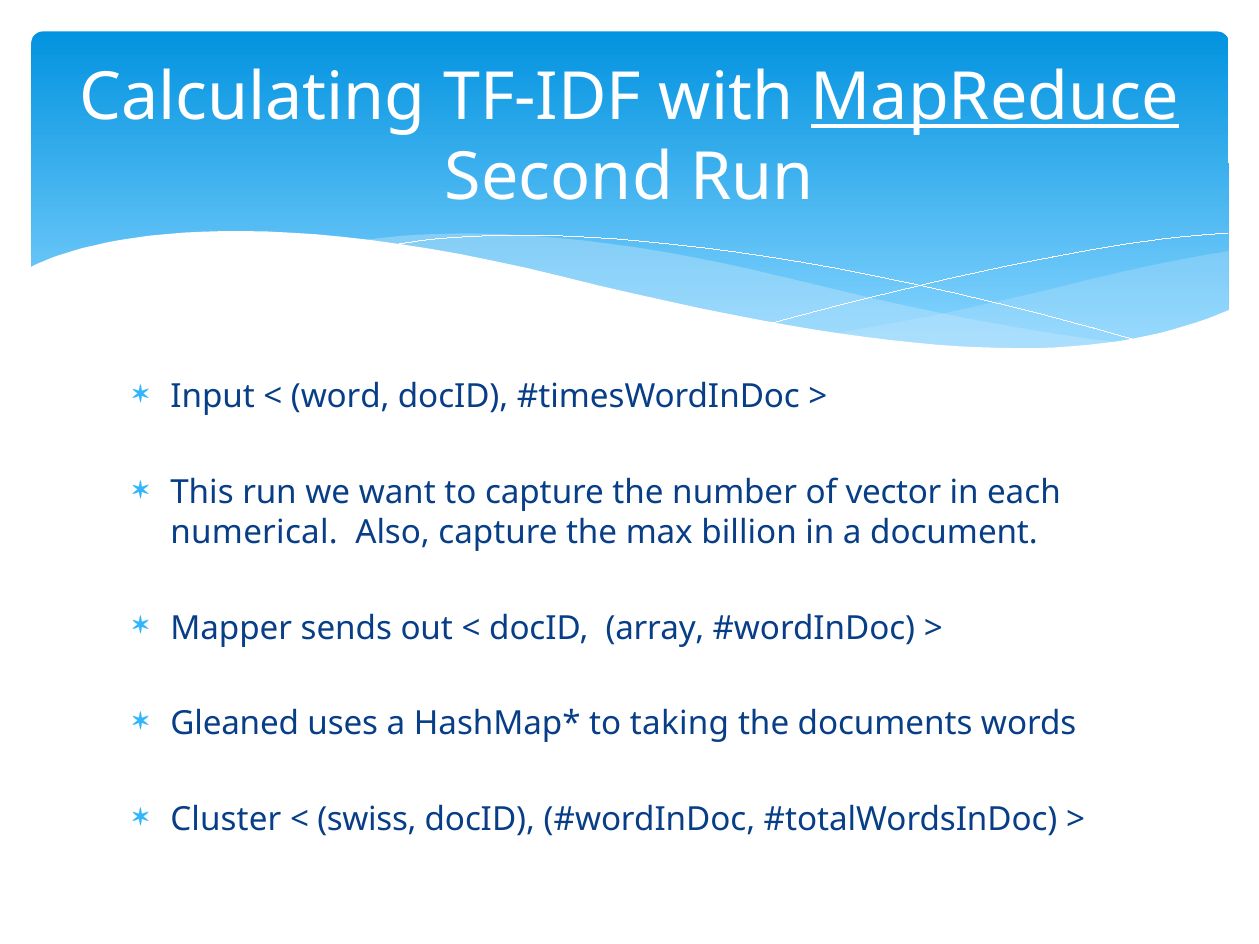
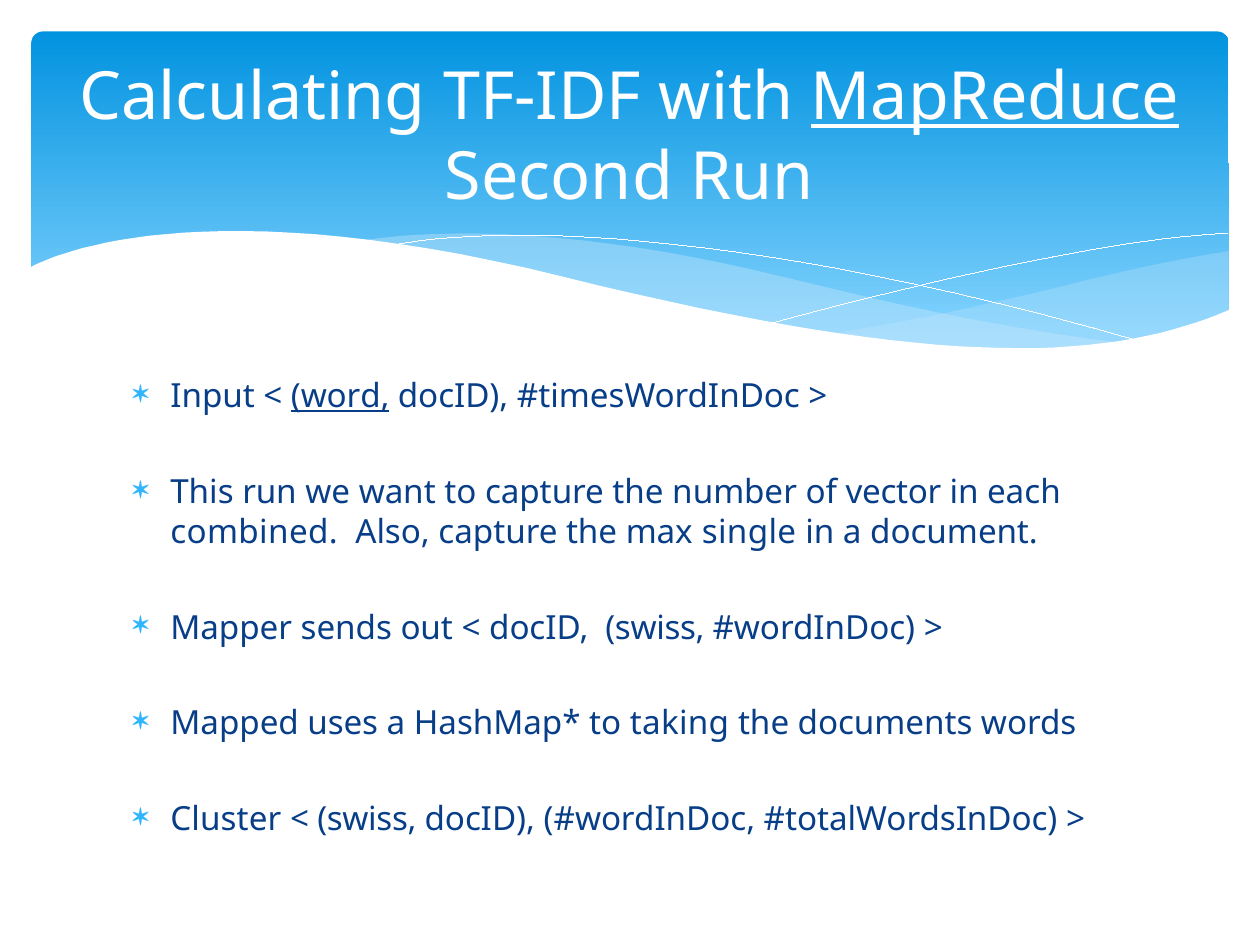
word underline: none -> present (340, 397)
numerical: numerical -> combined (254, 533)
billion: billion -> single (749, 533)
docID array: array -> swiss (655, 628)
Gleaned: Gleaned -> Mapped (235, 724)
